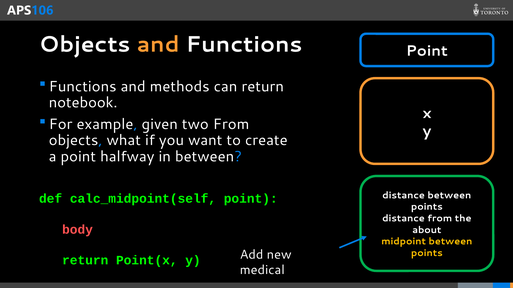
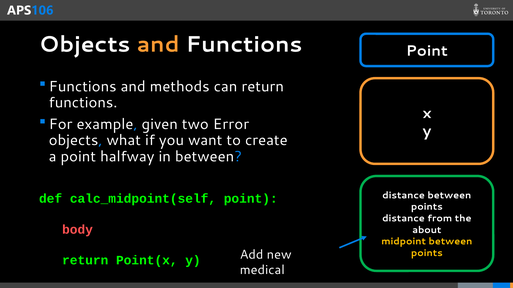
notebook: notebook -> functions (83, 103)
two From: From -> Error (231, 124)
